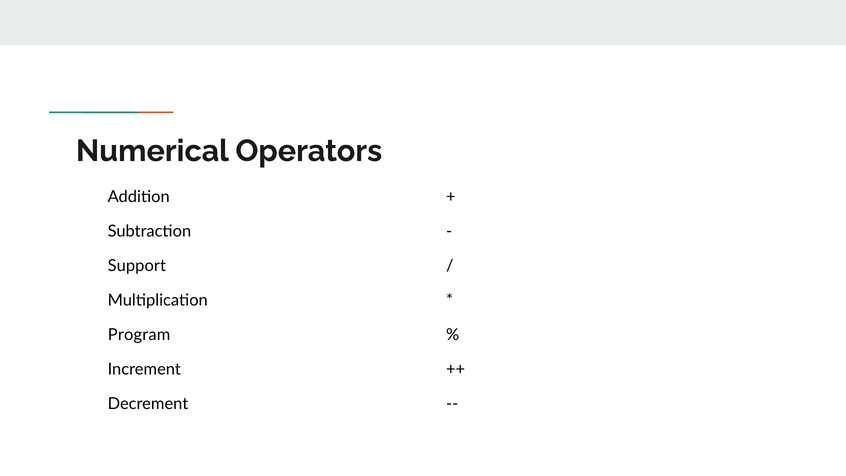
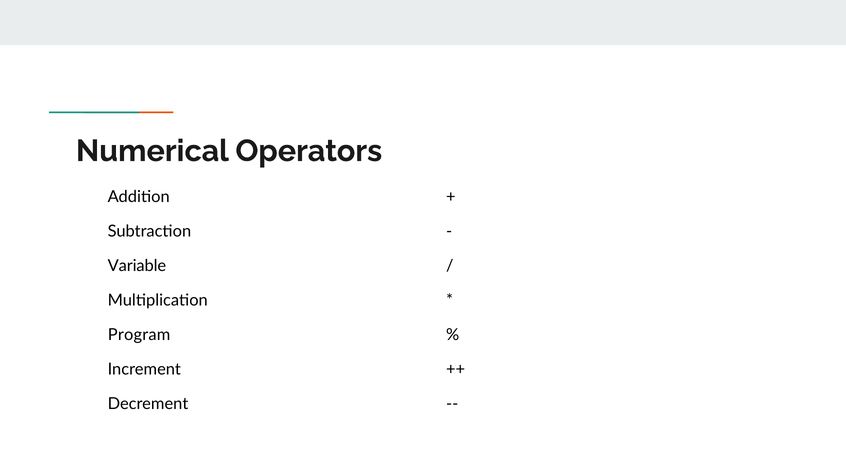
Support: Support -> Variable (137, 266)
